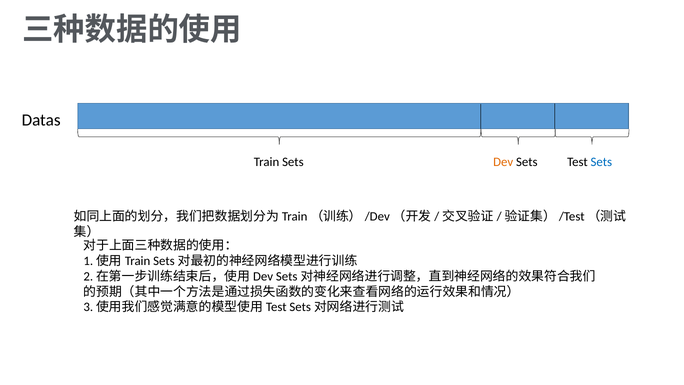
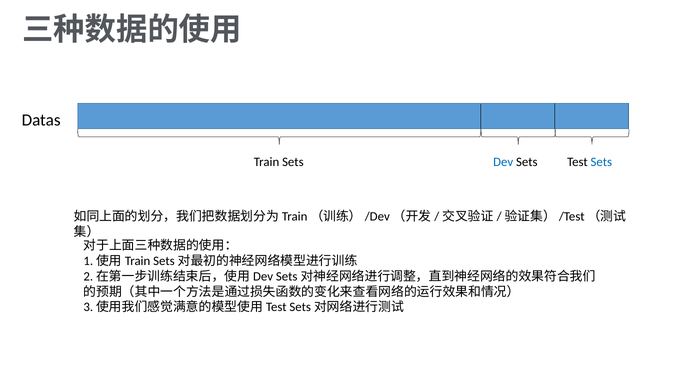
Dev colour: orange -> blue (503, 162)
